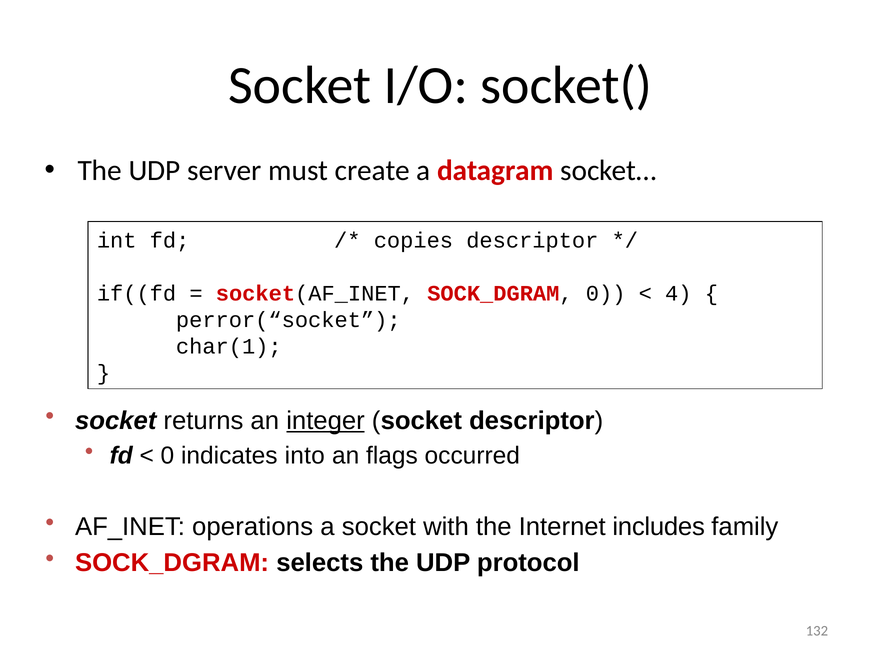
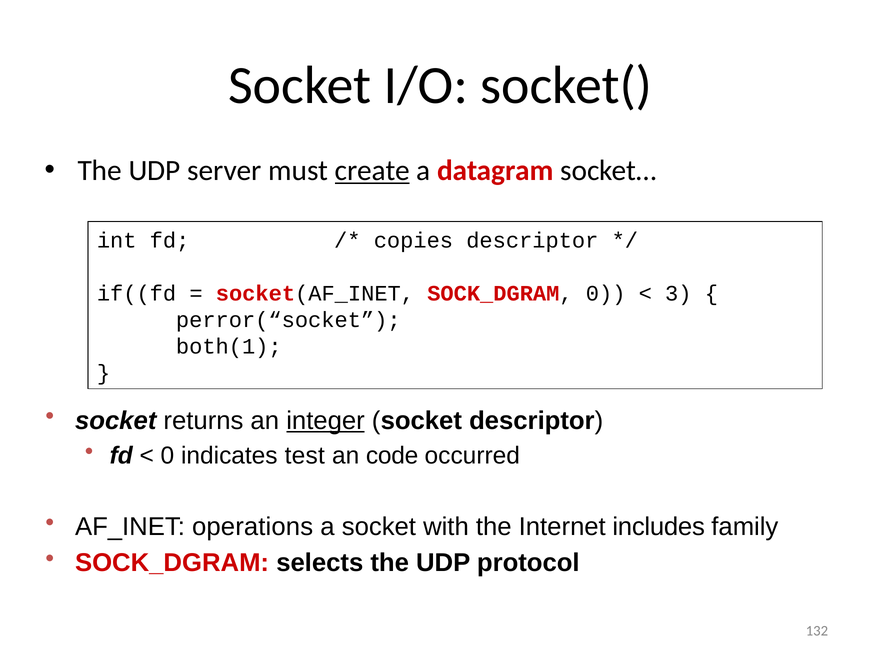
create underline: none -> present (372, 170)
4: 4 -> 3 (678, 293)
char(1: char(1 -> both(1 (229, 346)
into: into -> test (305, 455)
flags: flags -> code (392, 455)
